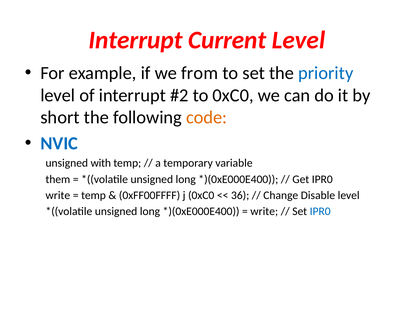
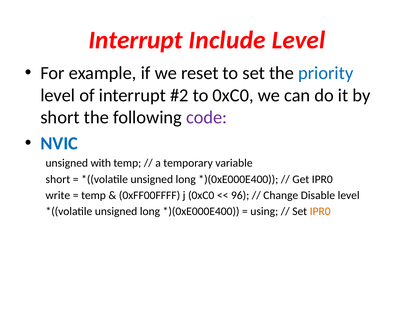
Current: Current -> Include (227, 40)
from: from -> reset (200, 73)
code colour: orange -> purple (207, 117)
them: them -> short (58, 179)
36: 36 -> 96 (240, 195)
write: write -> using (264, 211)
IPR0 colour: blue -> orange (320, 211)
